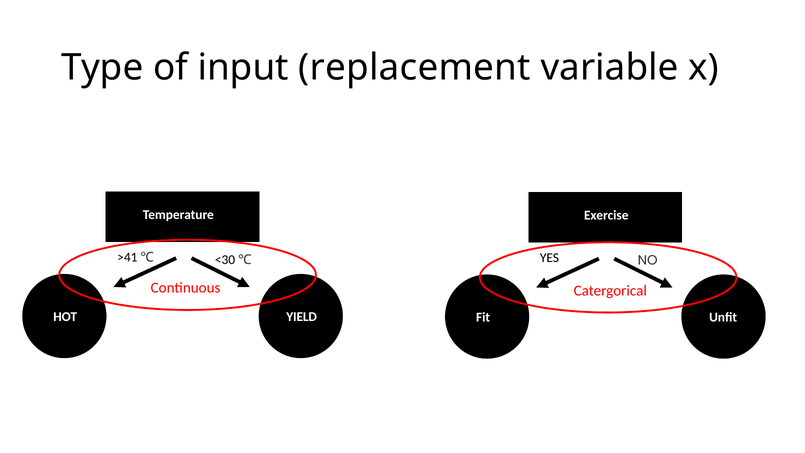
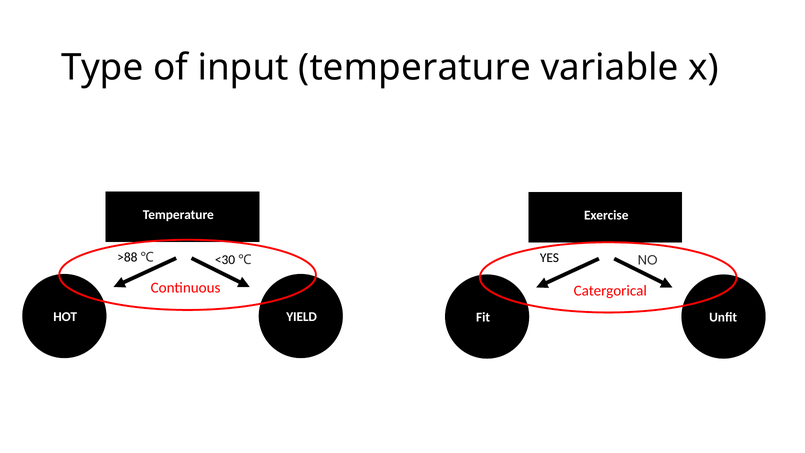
input replacement: replacement -> temperature (415, 68)
>41: >41 -> >88 (127, 257)
